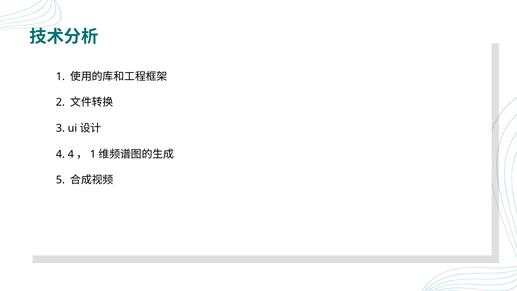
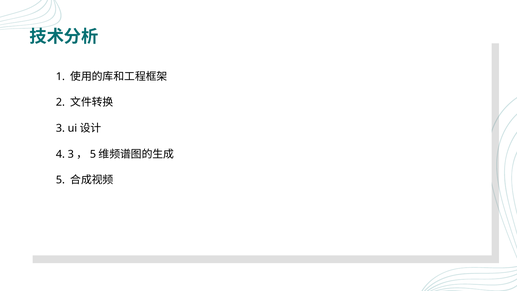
4 4: 4 -> 3 (71, 154)
1: 1 -> 5 (93, 154)
